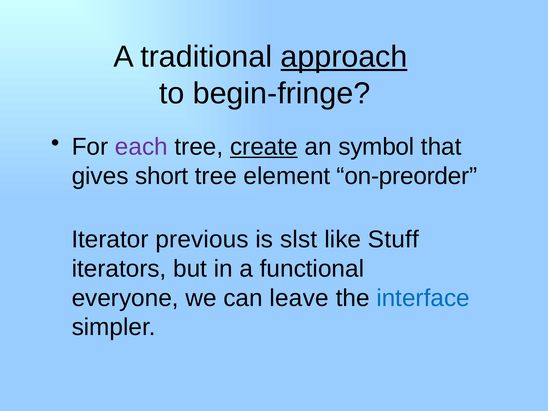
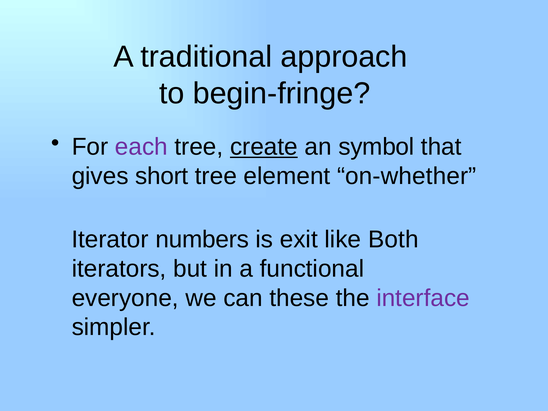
approach underline: present -> none (344, 57)
on-preorder: on-preorder -> on-whether (407, 176)
previous: previous -> numbers (202, 240)
slst: slst -> exit (299, 240)
Stuff: Stuff -> Both (393, 240)
leave: leave -> these (299, 298)
interface colour: blue -> purple (423, 298)
